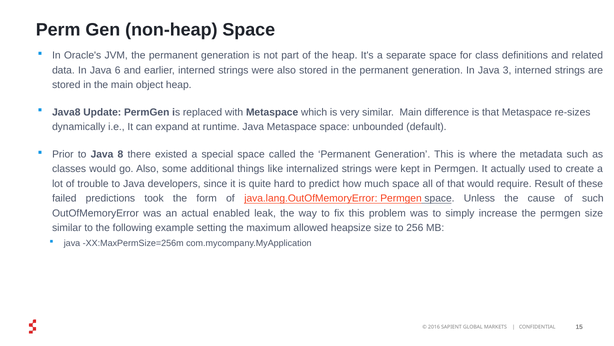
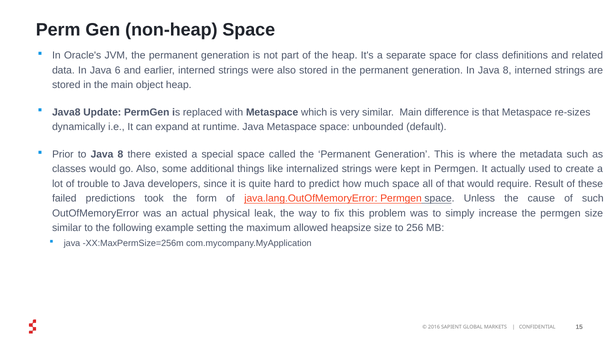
In Java 3: 3 -> 8 (507, 70)
enabled: enabled -> physical (231, 213)
